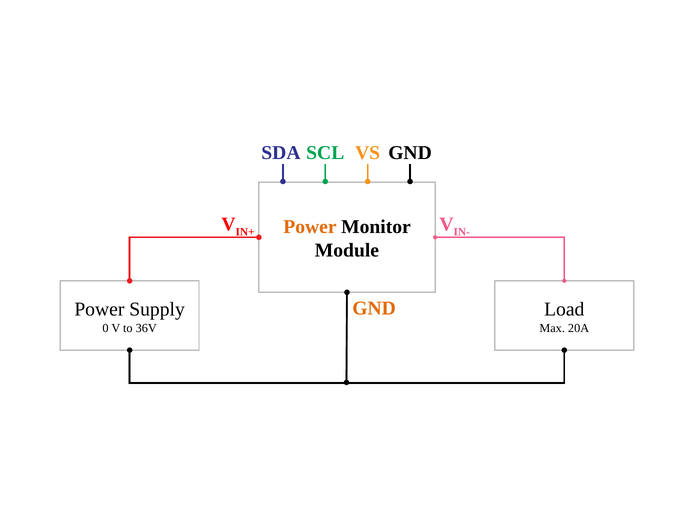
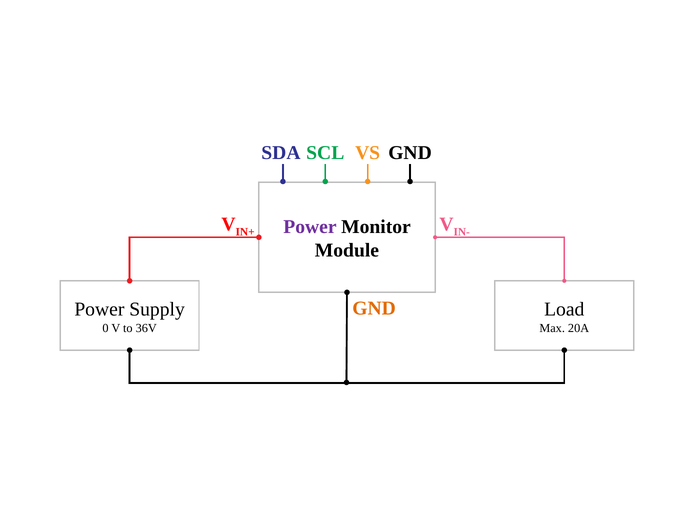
Power colour: orange -> purple (310, 227)
